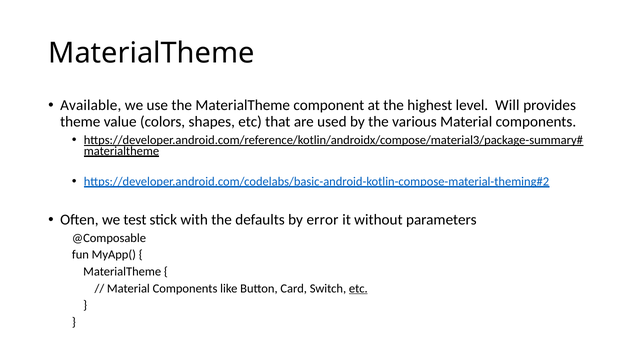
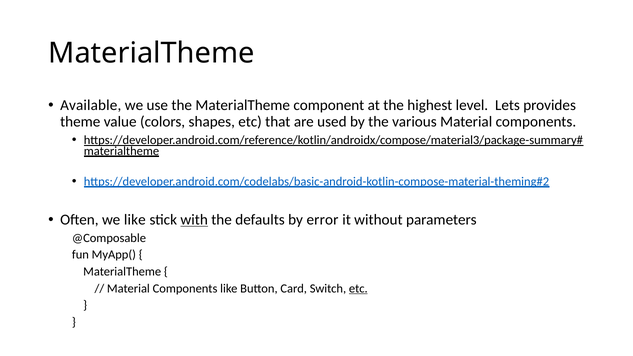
Will: Will -> Lets (507, 105)
we test: test -> like (135, 220)
with underline: none -> present (194, 220)
